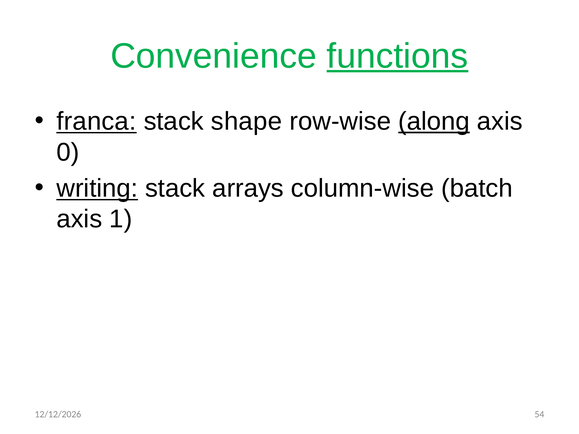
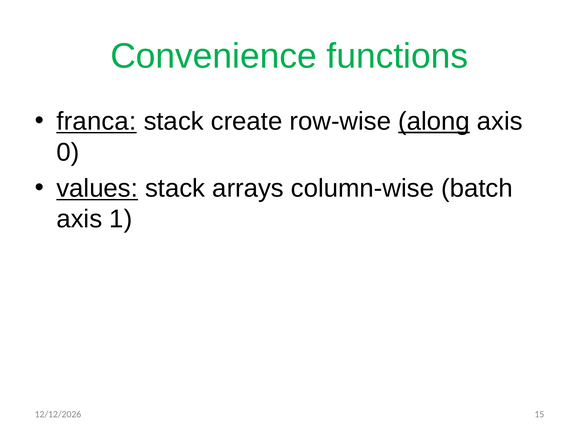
functions underline: present -> none (397, 56)
shape: shape -> create (247, 121)
writing: writing -> values (97, 188)
54: 54 -> 15 (539, 415)
